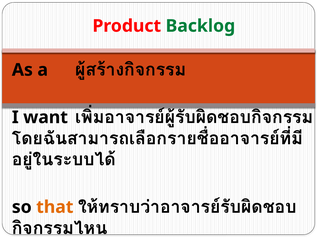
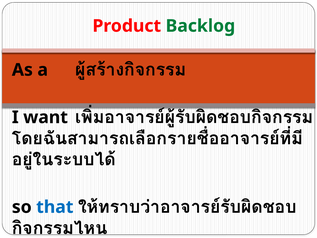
that colour: orange -> blue (55, 207)
